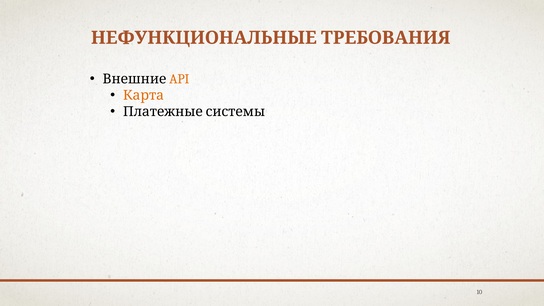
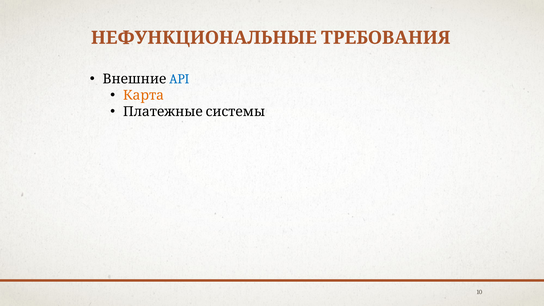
API colour: orange -> blue (179, 79)
